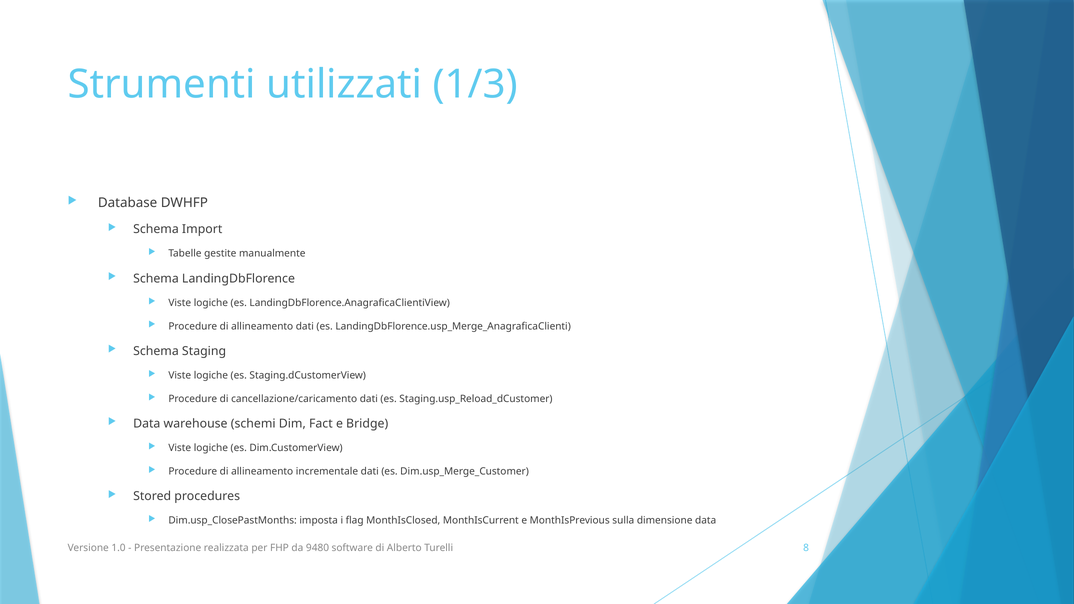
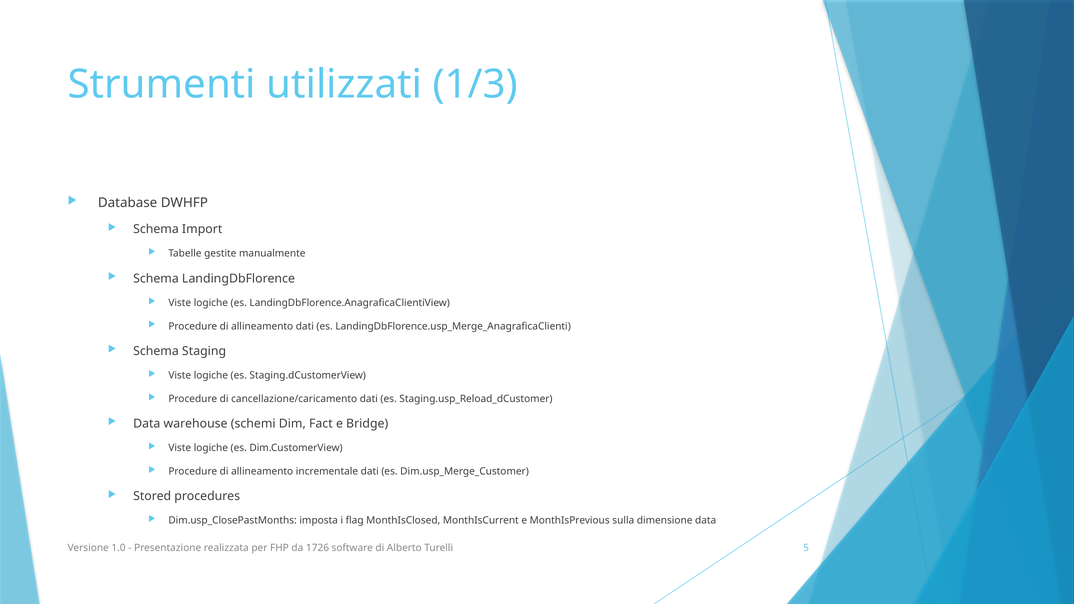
9480: 9480 -> 1726 (318, 548)
8: 8 -> 5 (806, 548)
